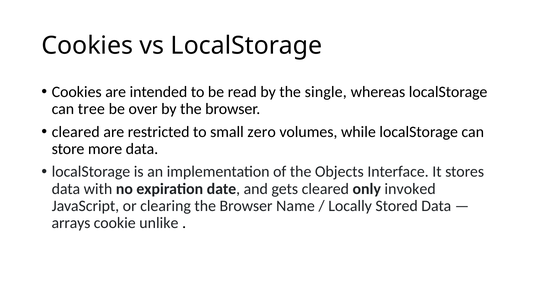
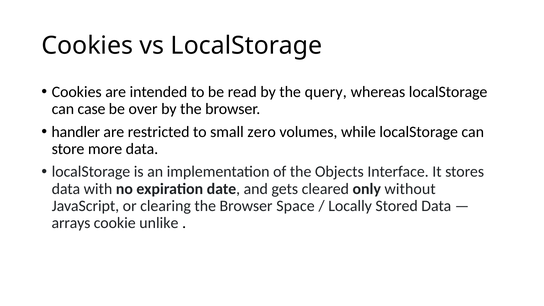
single: single -> query (326, 92)
tree: tree -> case (92, 109)
cleared: cleared -> handler (76, 132)
invoked: invoked -> without (410, 189)
Name: Name -> Space (295, 206)
